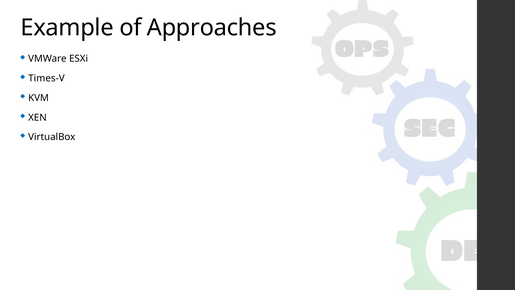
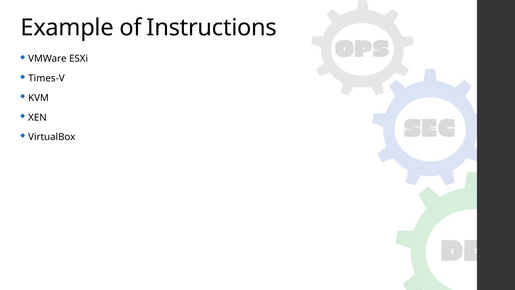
Approaches: Approaches -> Instructions (212, 28)
